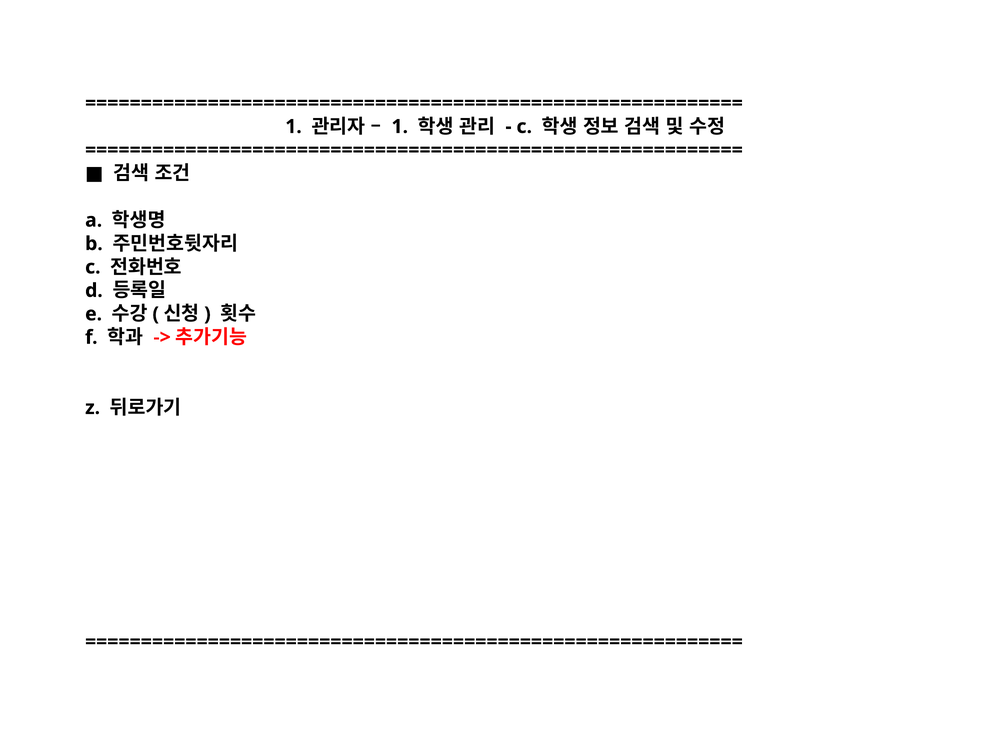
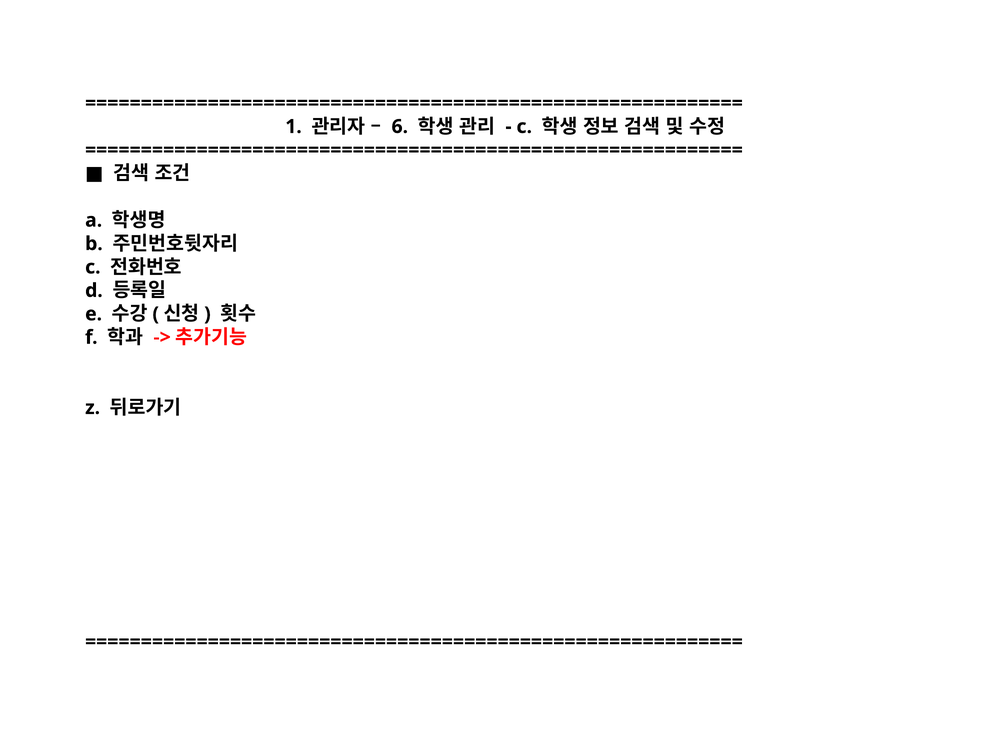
1: 1 -> 6 (400, 127)
